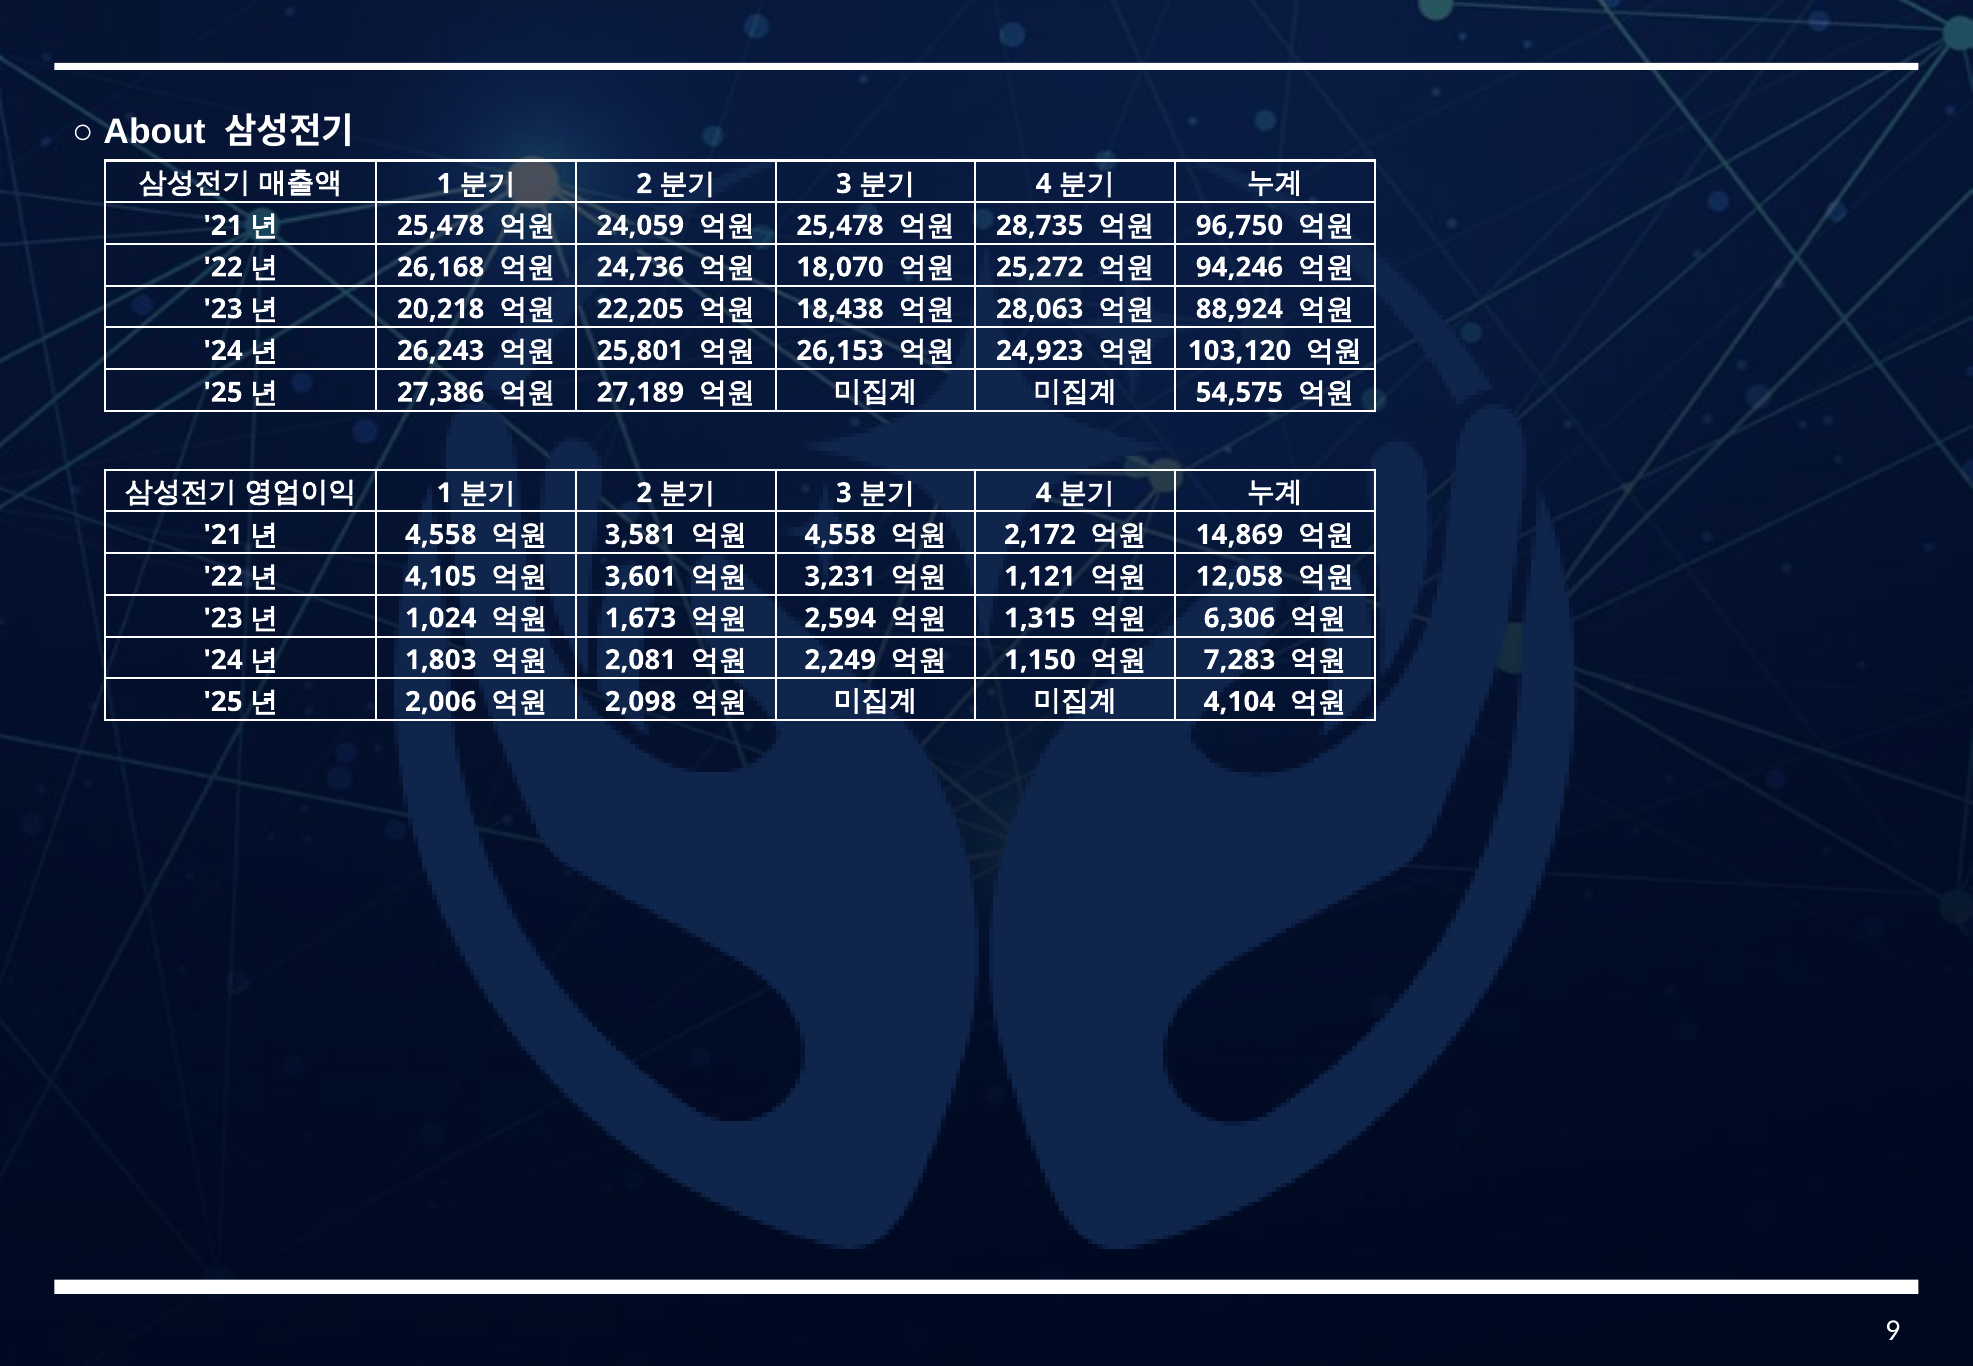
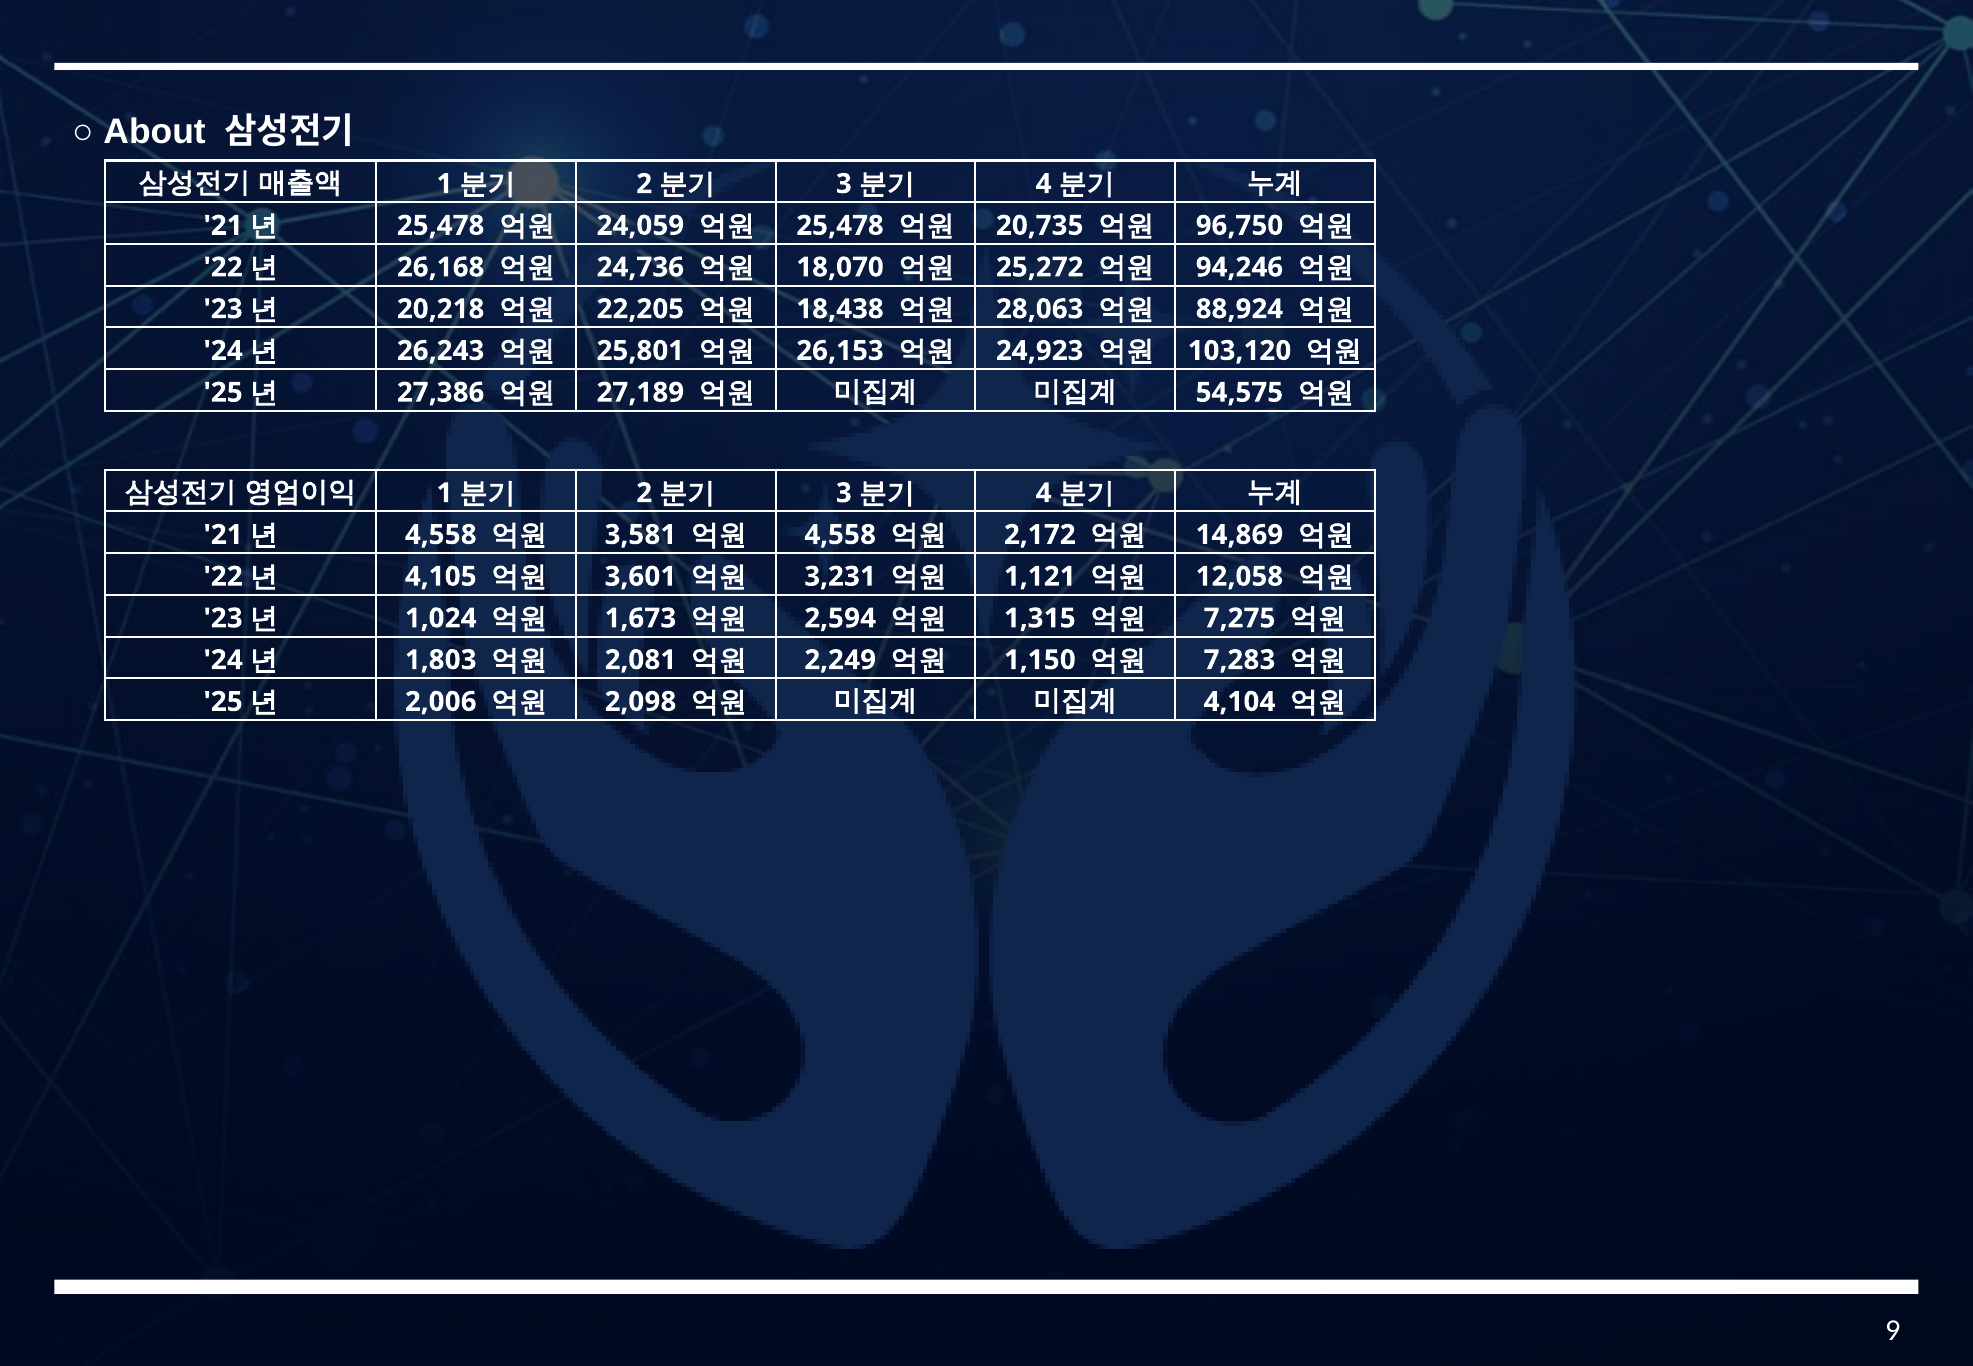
28,735: 28,735 -> 20,735 (1040, 226)
6,306: 6,306 -> 7,275 (1240, 618)
